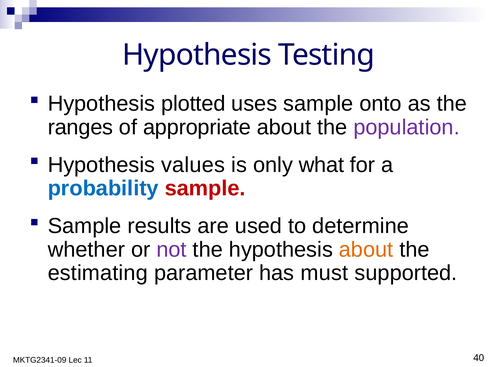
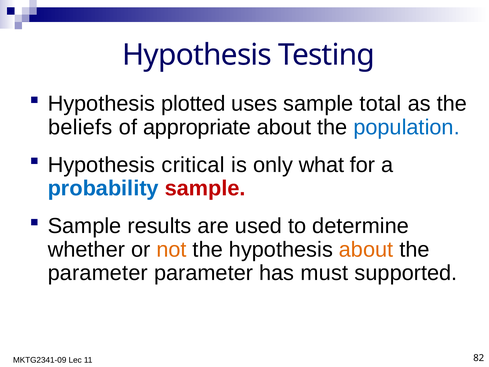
onto: onto -> total (380, 104)
ranges: ranges -> beliefs (80, 127)
population colour: purple -> blue (407, 127)
values: values -> critical (193, 165)
not colour: purple -> orange (172, 249)
estimating: estimating -> parameter (98, 273)
40: 40 -> 82 (479, 358)
